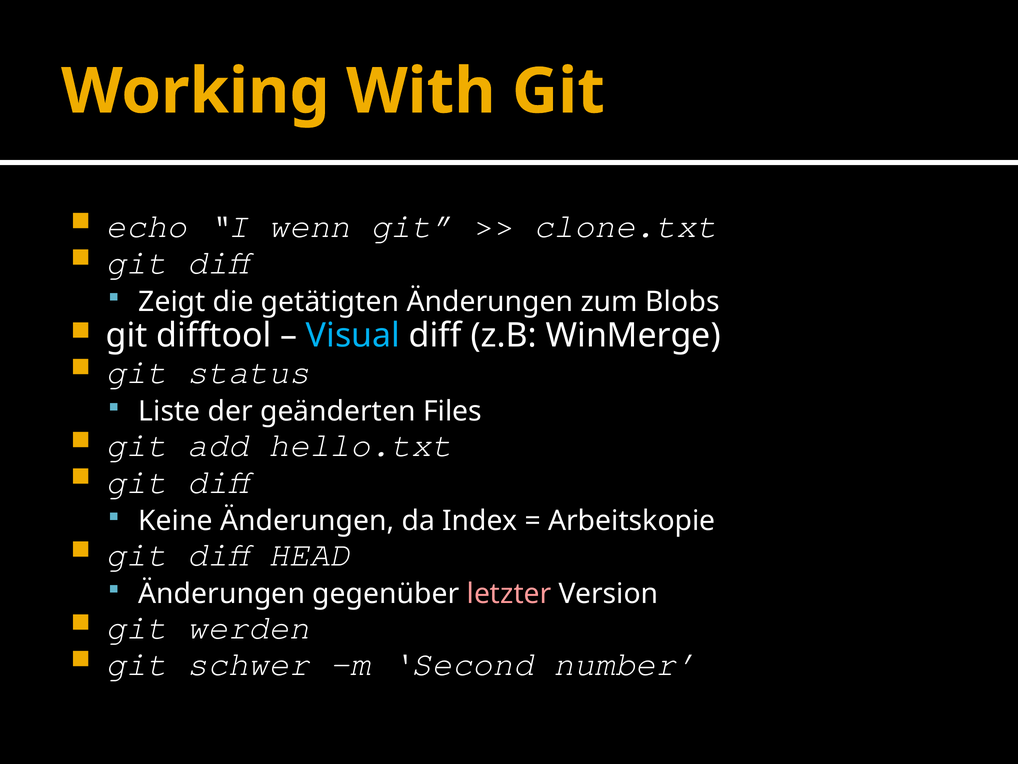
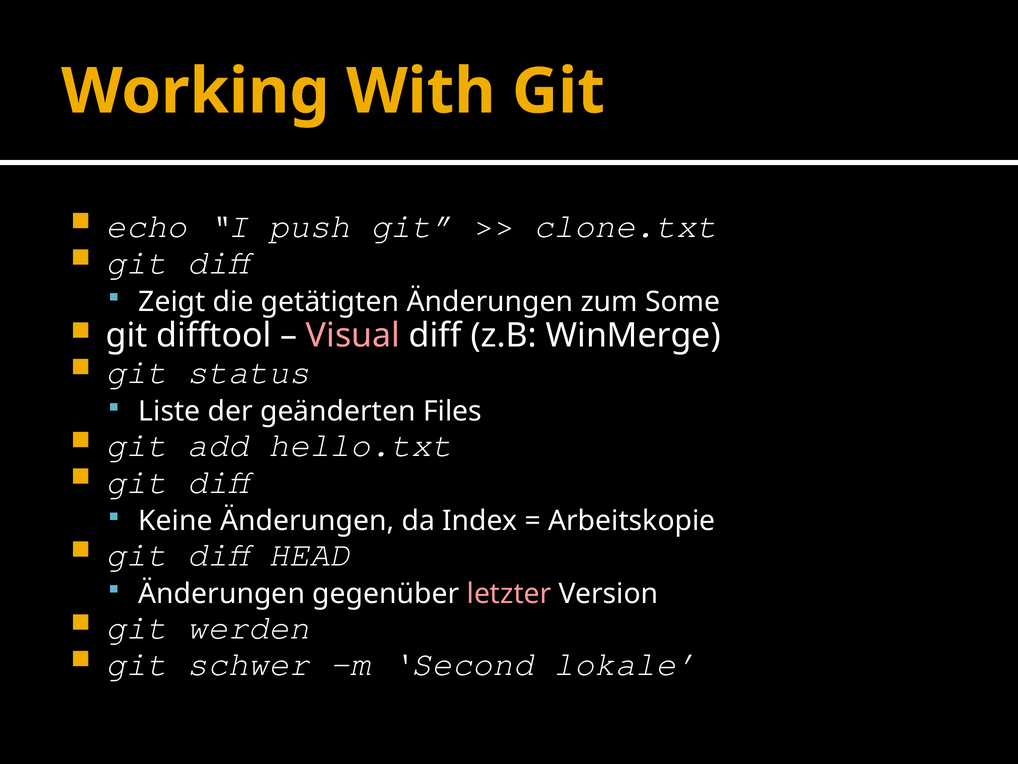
wenn: wenn -> push (310, 226)
Blobs: Blobs -> Some (683, 302)
Visual colour: light blue -> pink (353, 335)
number: number -> lokale (625, 664)
